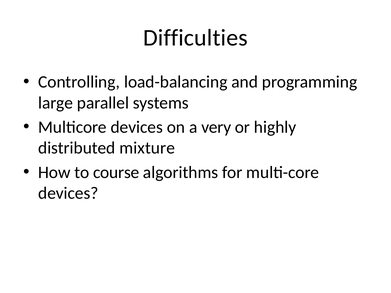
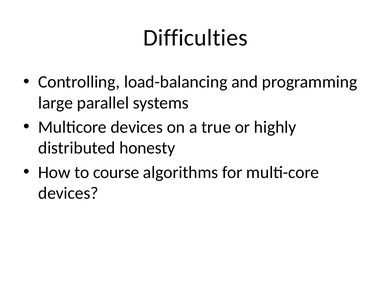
very: very -> true (216, 127)
mixture: mixture -> honesty (147, 148)
